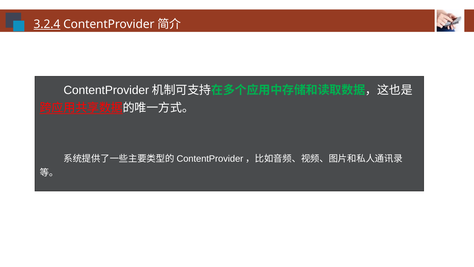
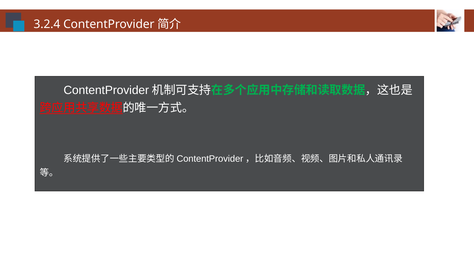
3.2.4 underline: present -> none (47, 24)
